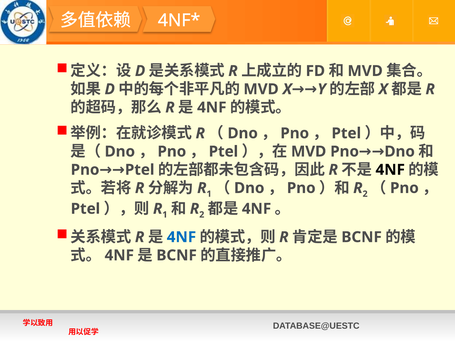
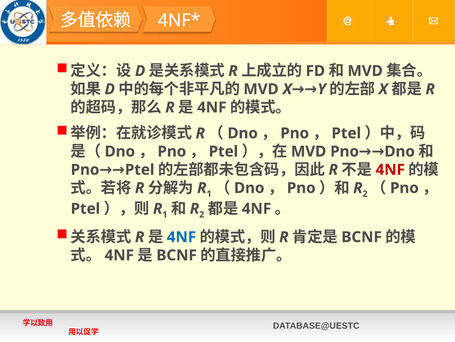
4NF colour: black -> red (390, 169)
